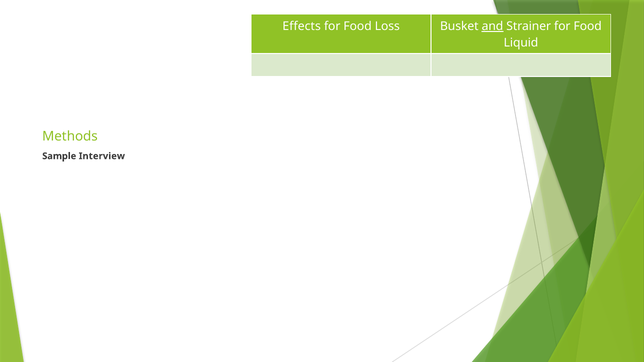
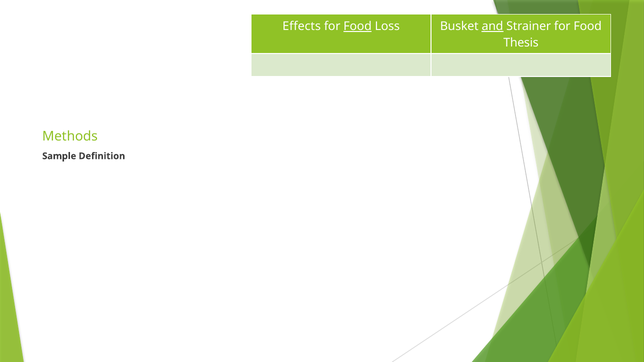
Food underline: none -> present (358, 26)
Liquid: Liquid -> Thesis (521, 43)
Interview: Interview -> Definition (102, 156)
